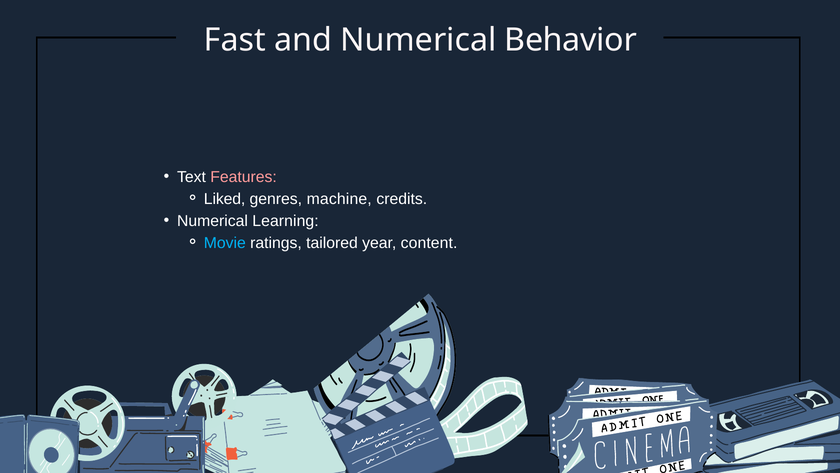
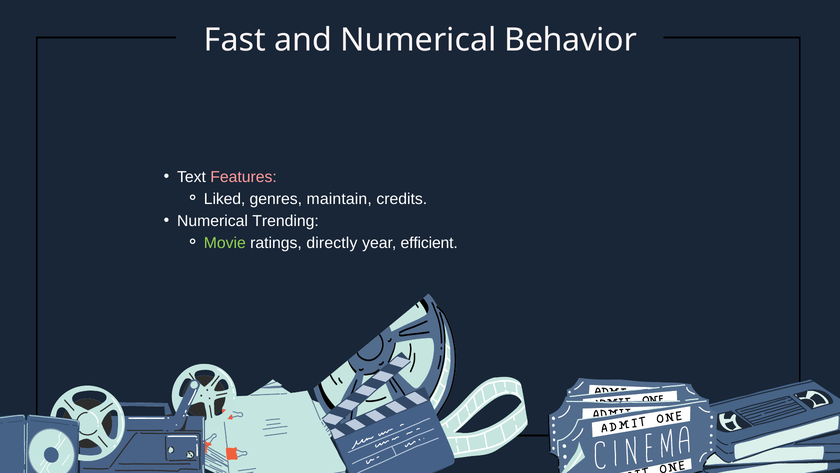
machine: machine -> maintain (339, 199)
Learning: Learning -> Trending (286, 221)
Movie colour: light blue -> light green (225, 243)
tailored: tailored -> directly (332, 243)
content: content -> efficient (429, 243)
